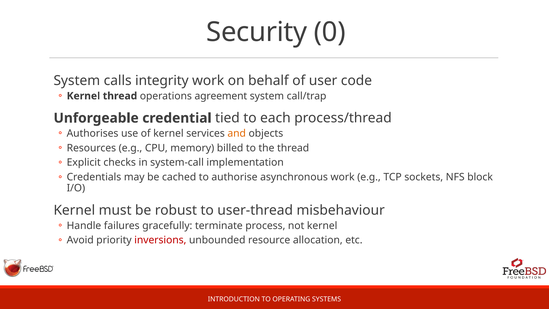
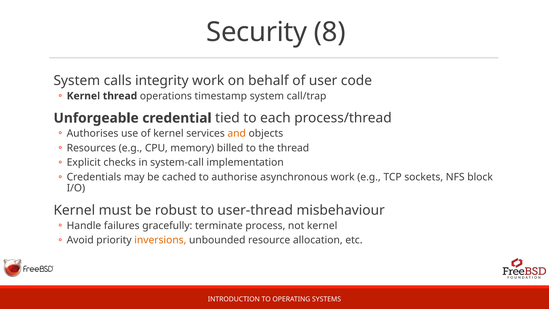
0: 0 -> 8 (330, 32)
agreement: agreement -> timestamp (221, 96)
inversions colour: red -> orange (160, 240)
